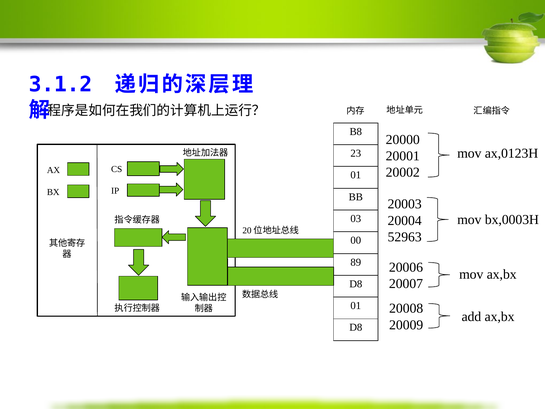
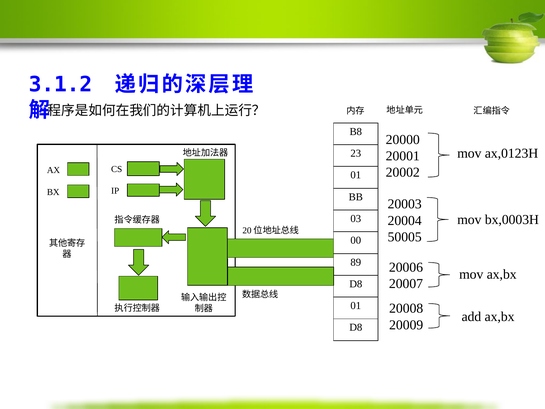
52963: 52963 -> 50005 (405, 237)
